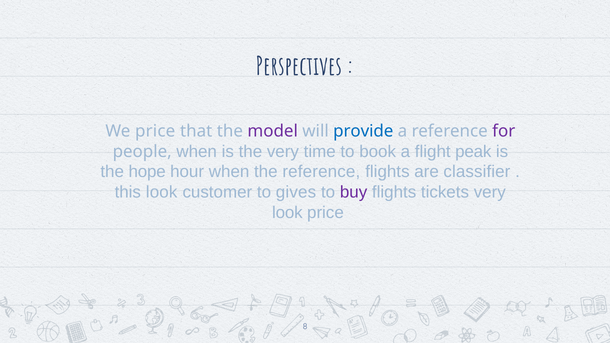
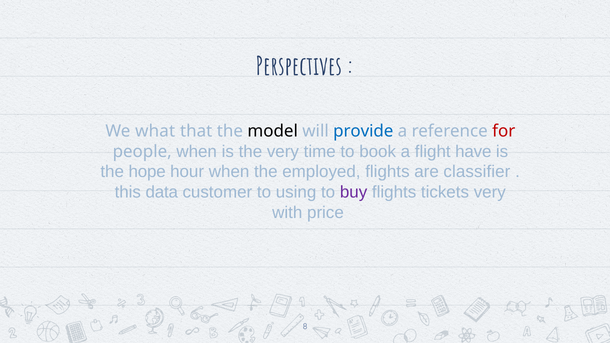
We price: price -> what (155, 131)
model colour: purple -> black (273, 131)
for colour: purple -> red (504, 131)
peak: peak -> have (473, 152)
the reference: reference -> employed (321, 172)
this look: look -> data (162, 192)
gives: gives -> using (296, 192)
look: look -> with (287, 213)
